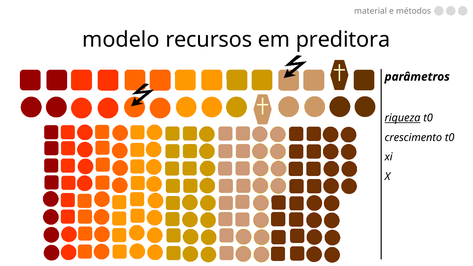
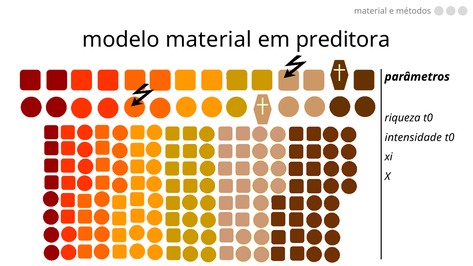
modelo recursos: recursos -> material (209, 40)
riqueza underline: present -> none (403, 118)
crescimento: crescimento -> intensidade (413, 138)
